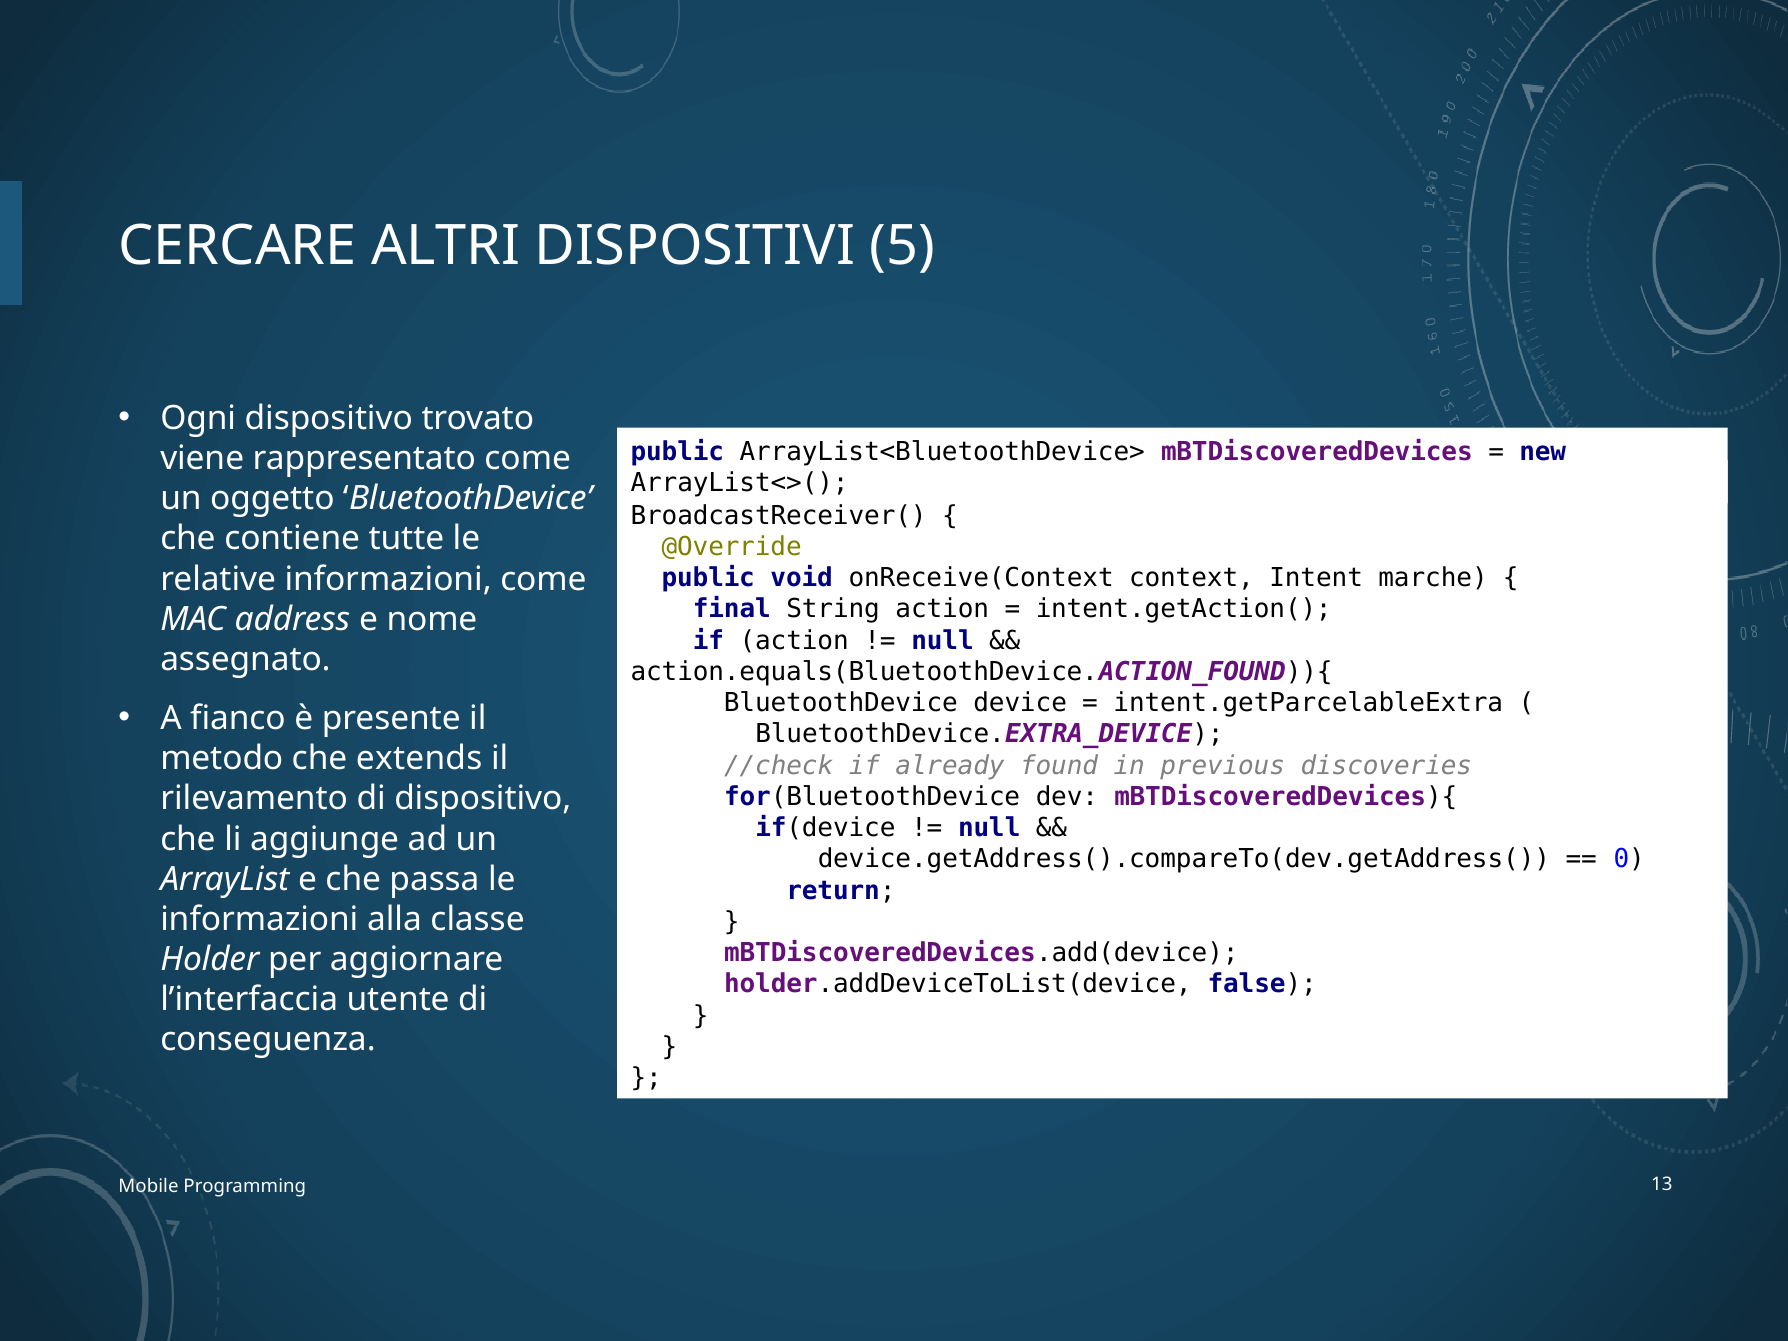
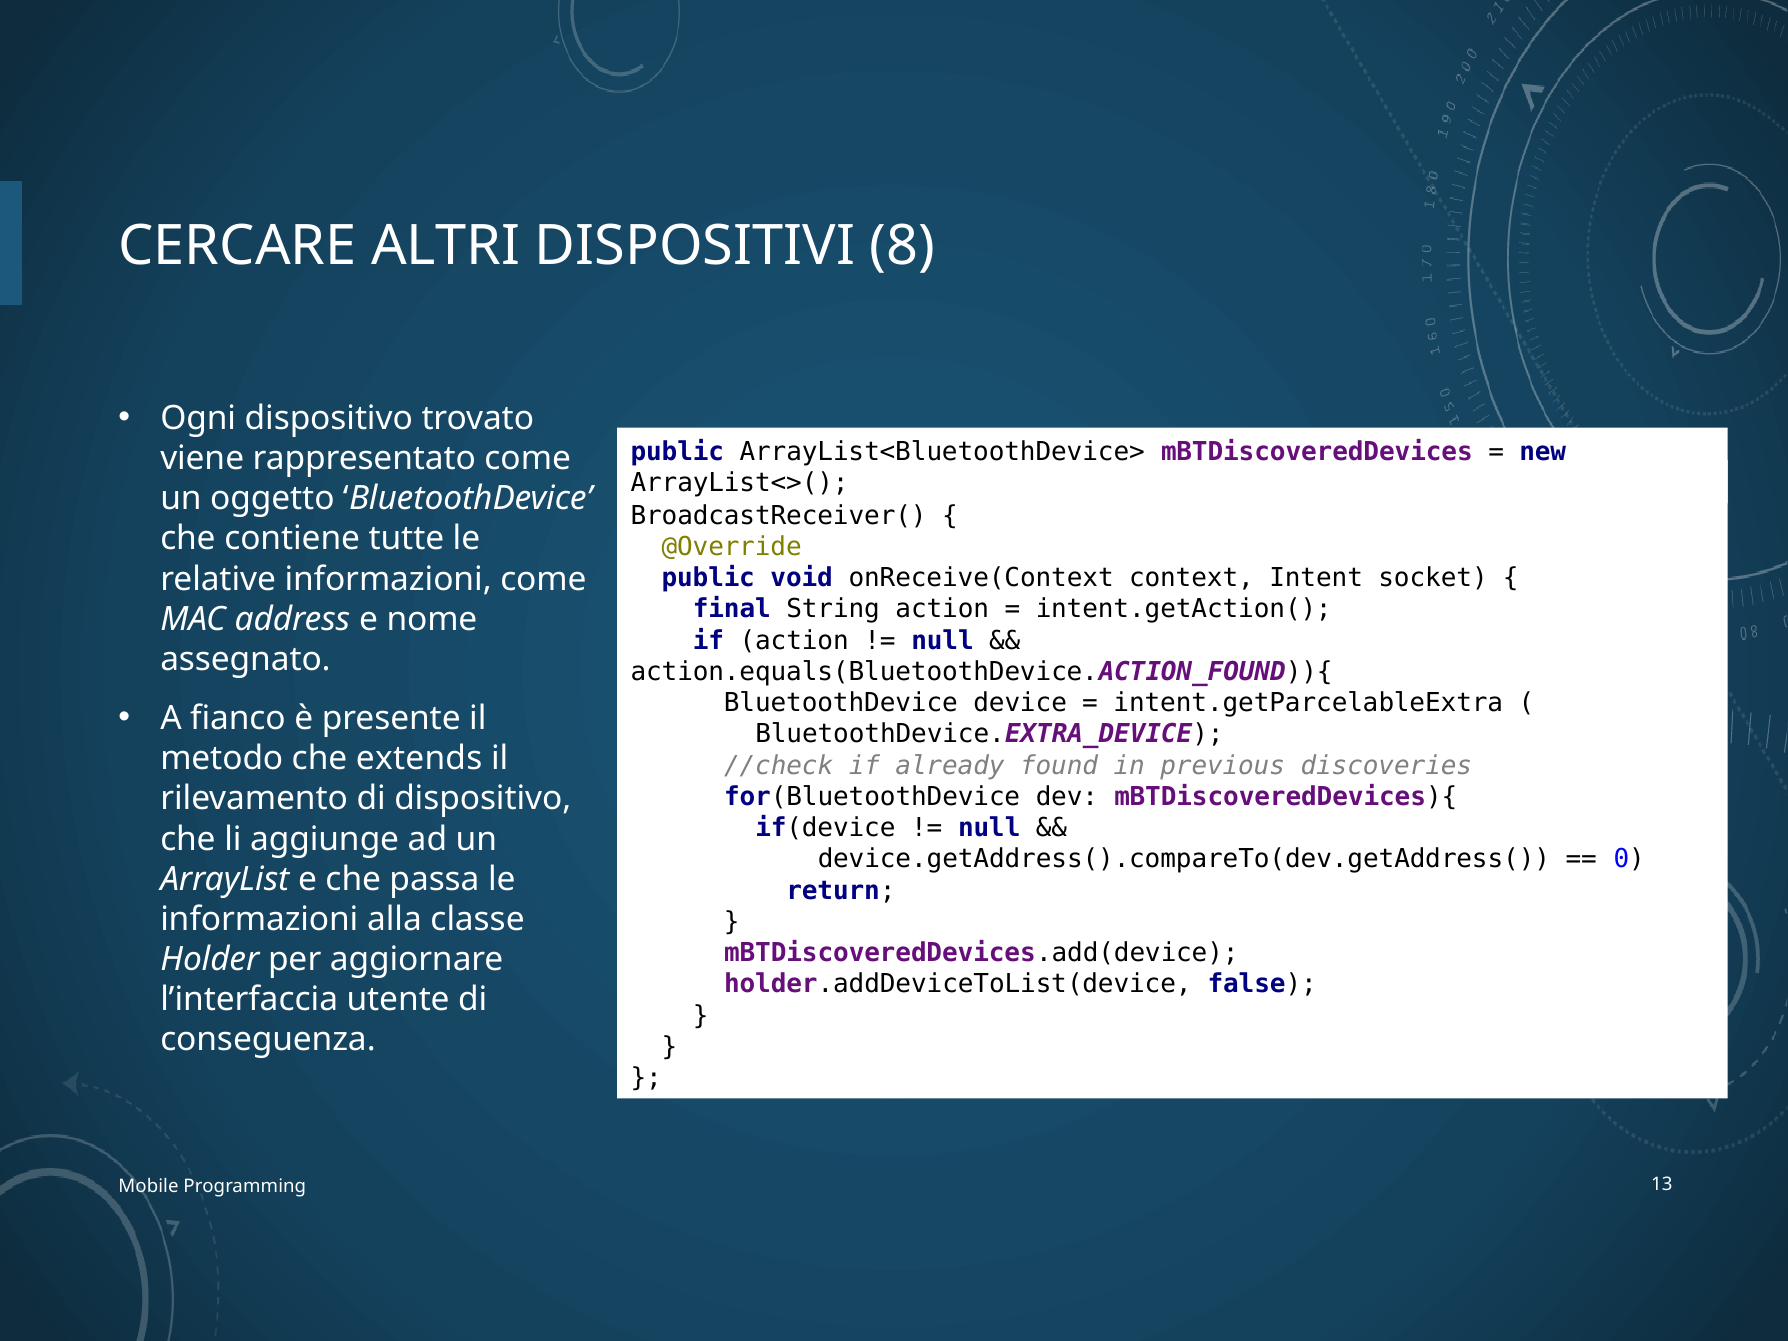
5: 5 -> 8 (902, 246)
marche: marche -> socket (1433, 578)
